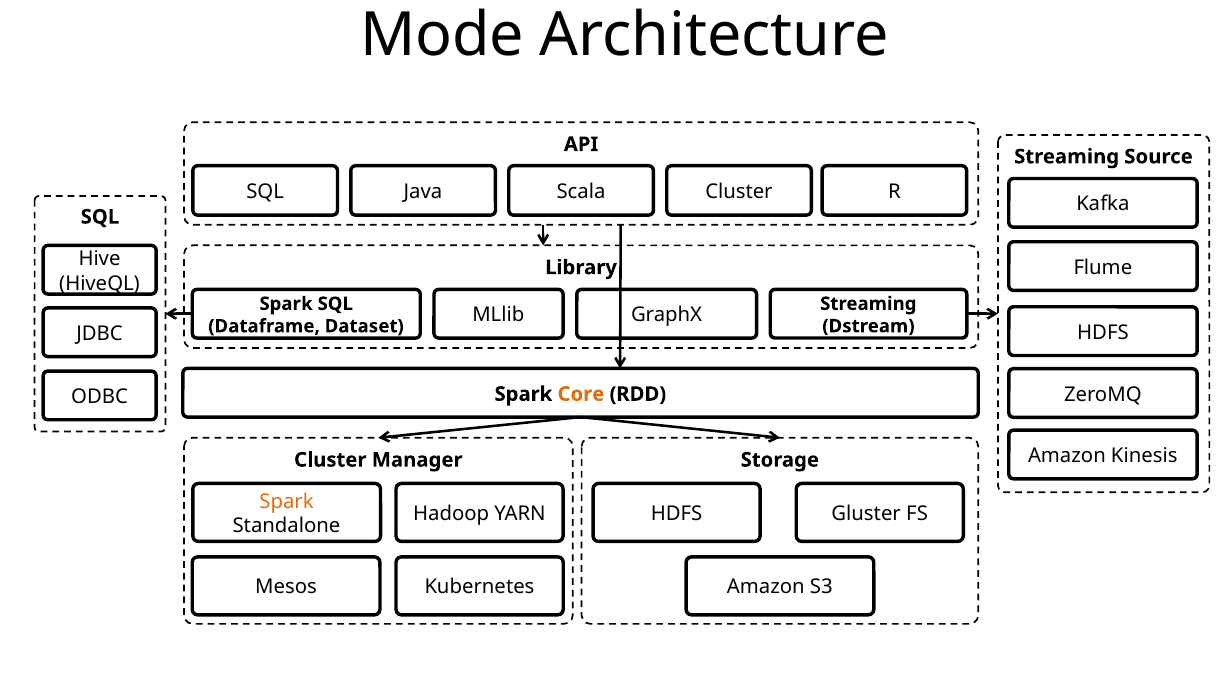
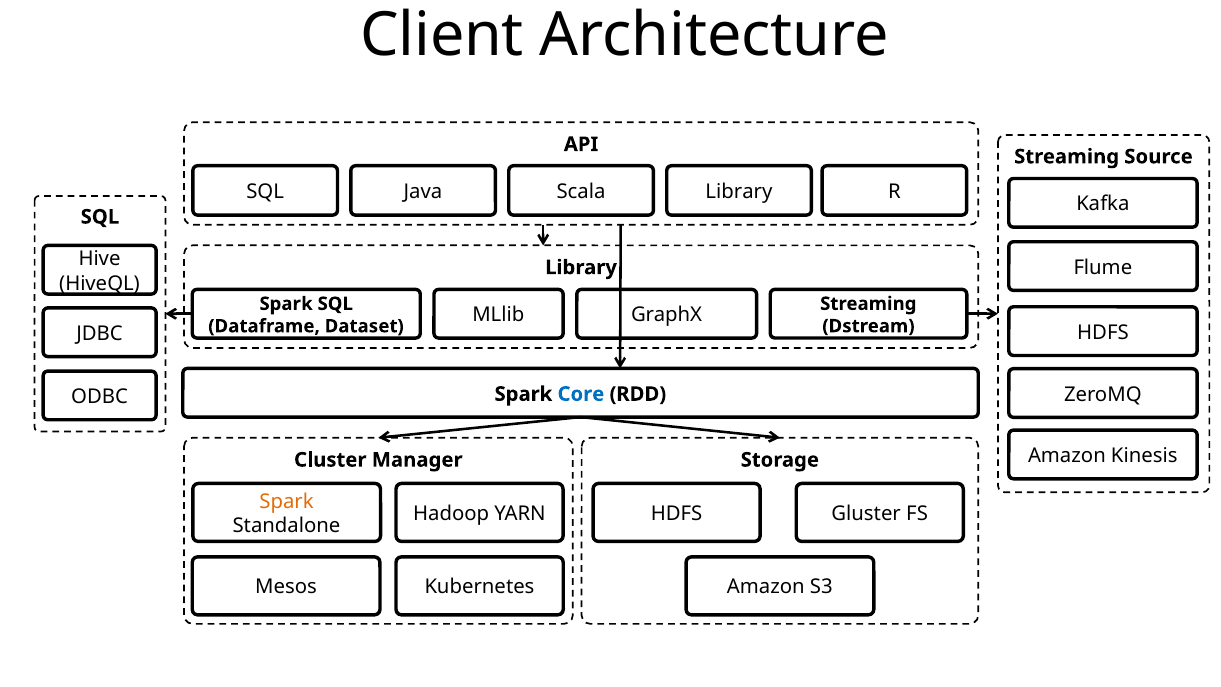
Mode: Mode -> Client (442, 35)
Scala Cluster: Cluster -> Library (739, 192)
Core colour: orange -> blue (581, 394)
